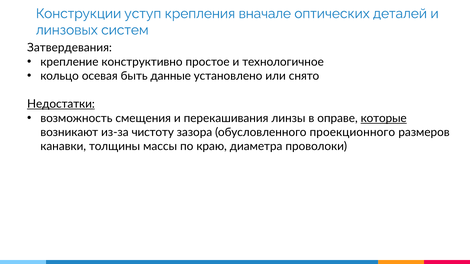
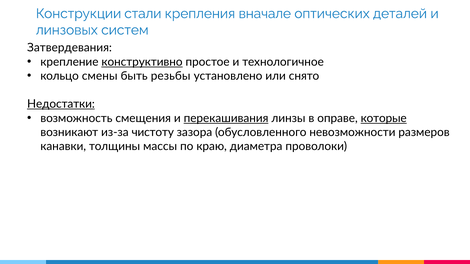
уступ: уступ -> стали (143, 14)
конструктивно underline: none -> present (142, 62)
осевая: осевая -> смены (100, 76)
данные: данные -> резьбы (171, 76)
перекашивания underline: none -> present (226, 118)
проекционного: проекционного -> невозможности (352, 132)
